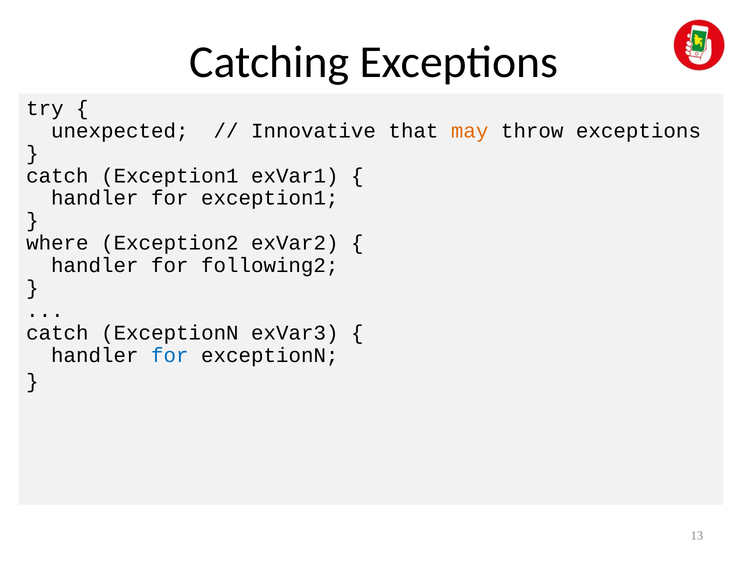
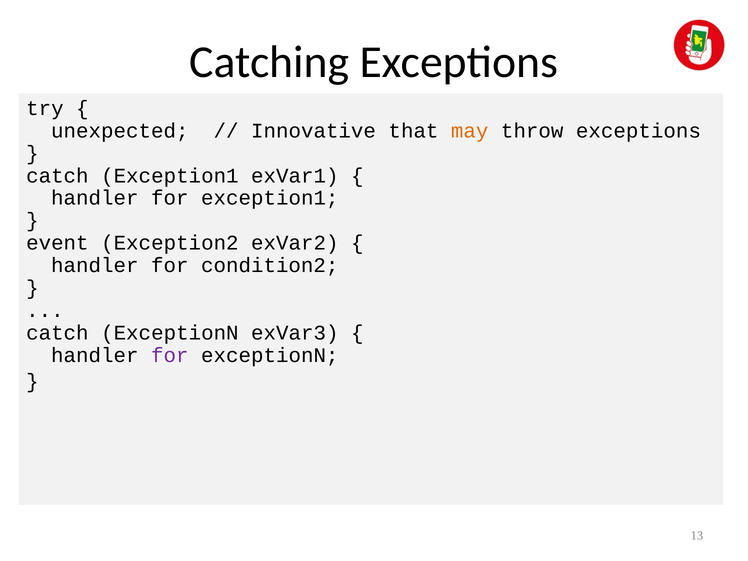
where: where -> event (57, 243)
following2: following2 -> condition2 (270, 265)
for colour: blue -> purple (170, 355)
